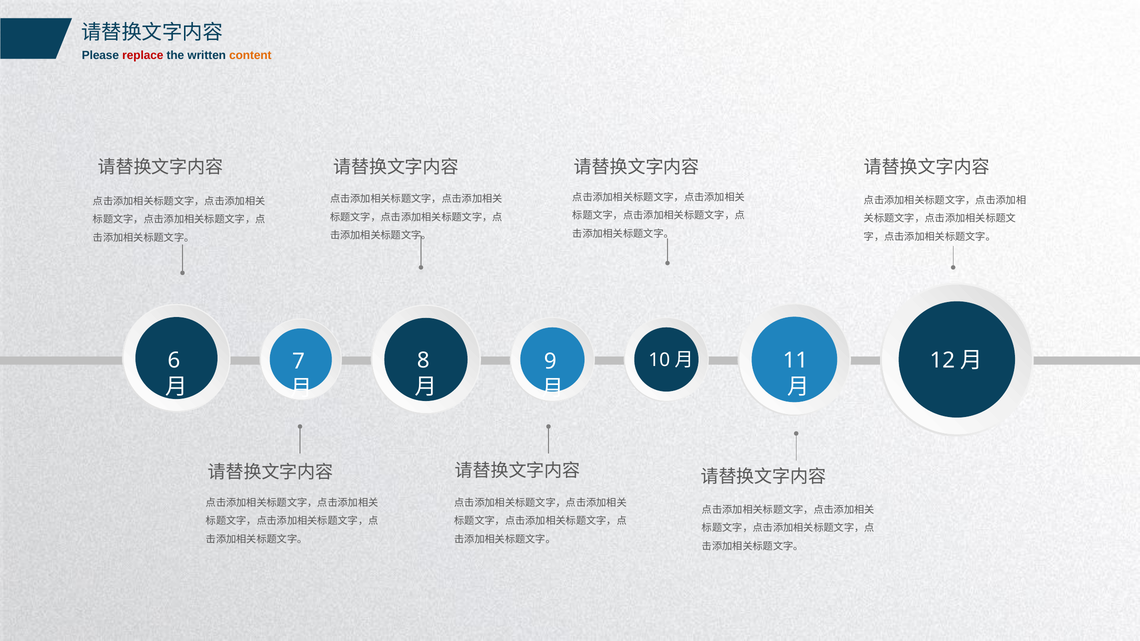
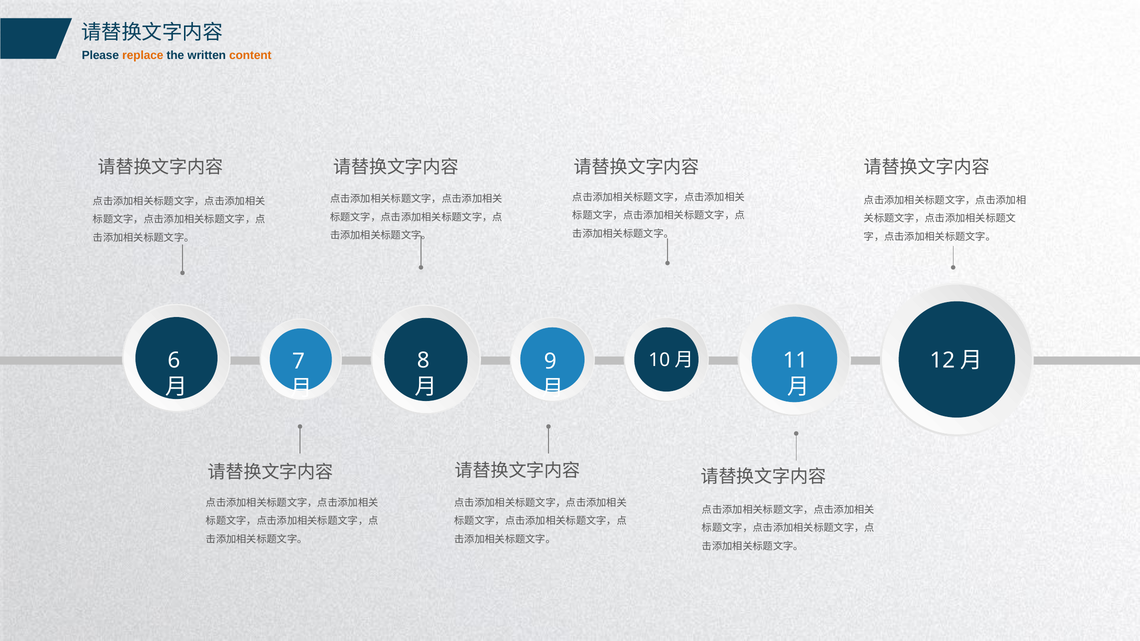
replace colour: red -> orange (143, 56)
